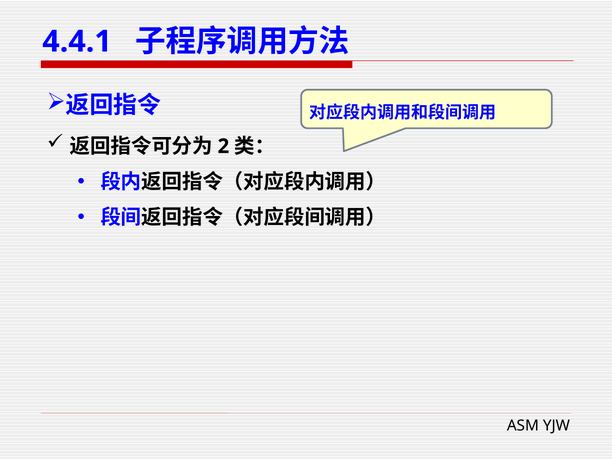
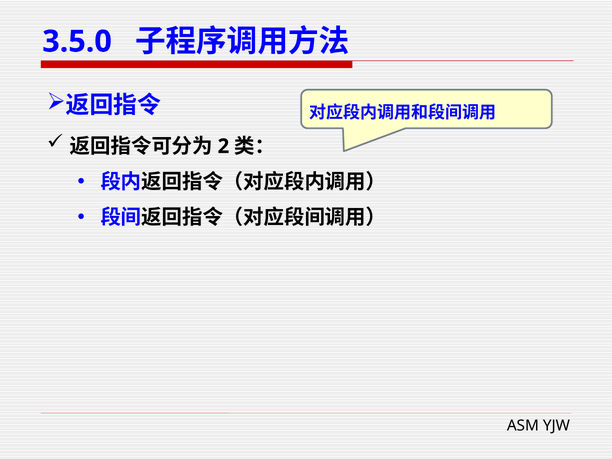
4.4.1: 4.4.1 -> 3.5.0 (77, 42)
